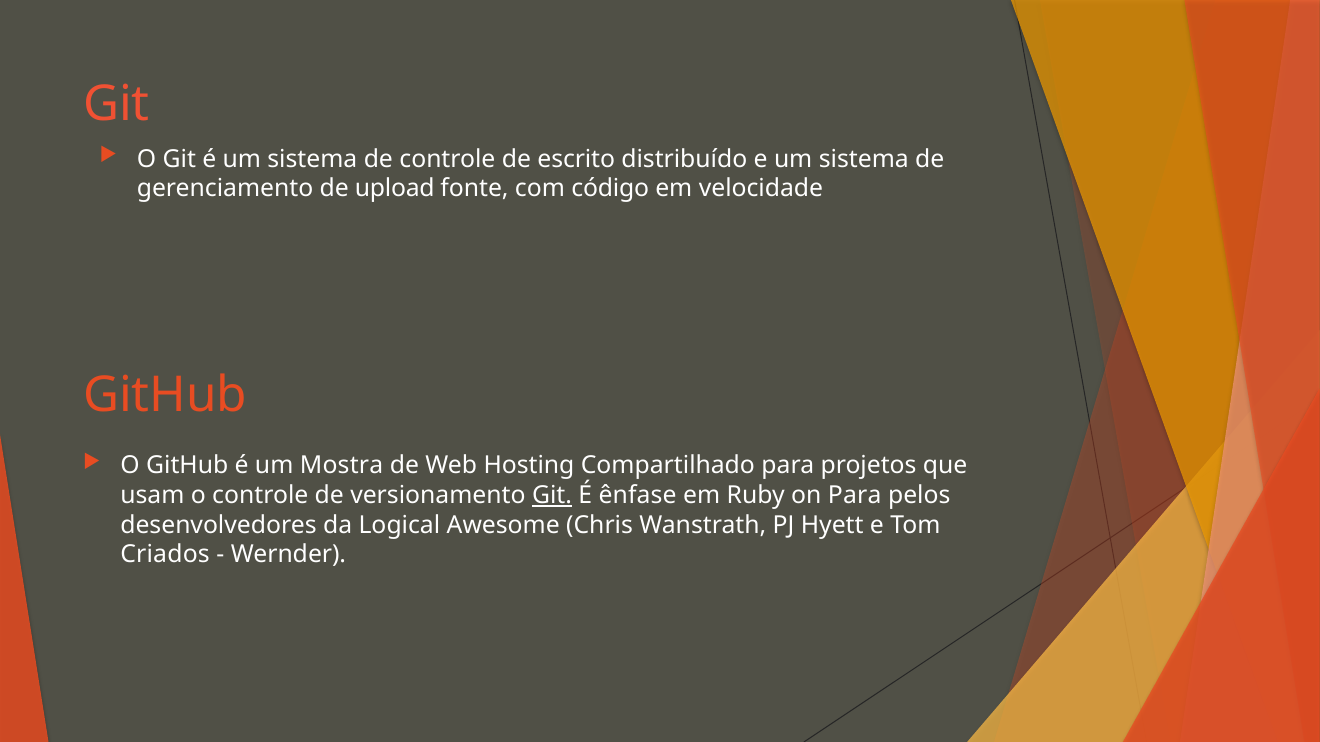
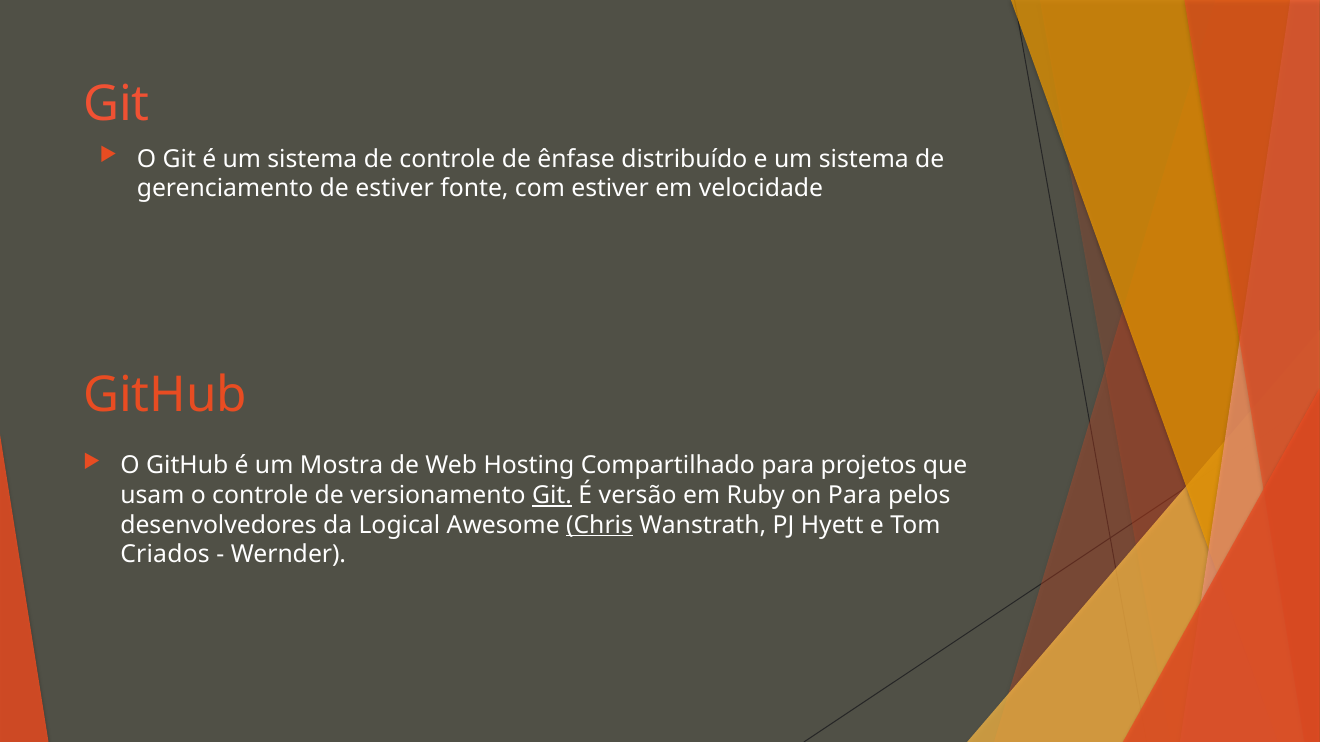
escrito: escrito -> ênfase (576, 159)
de upload: upload -> estiver (395, 189)
com código: código -> estiver (610, 189)
ênfase: ênfase -> versão (638, 496)
Chris underline: none -> present (600, 525)
